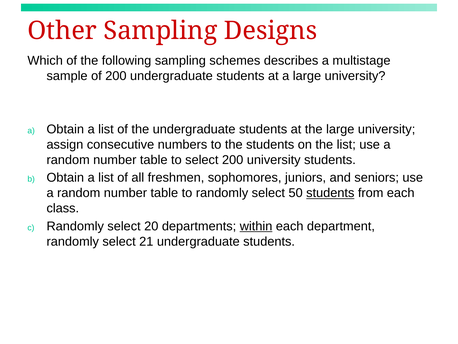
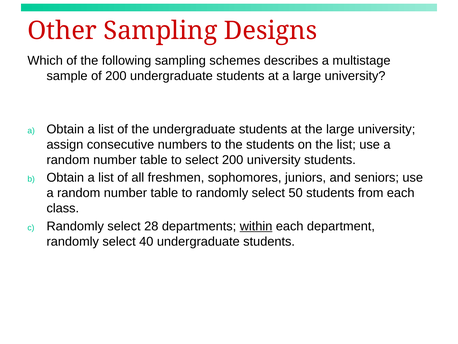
students underline: present -> none (330, 193)
20: 20 -> 28 (151, 226)
21: 21 -> 40 (146, 241)
